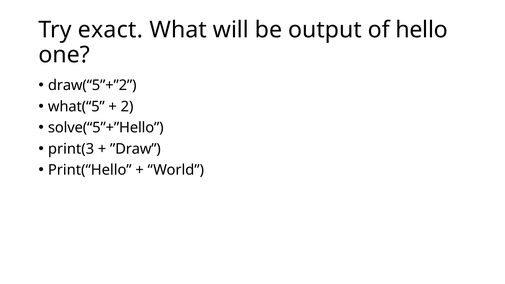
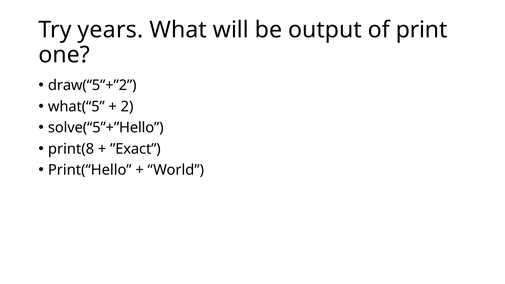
exact: exact -> years (110, 30)
hello: hello -> print (422, 30)
print(3: print(3 -> print(8 (71, 149)
”Draw: ”Draw -> ”Exact (135, 149)
